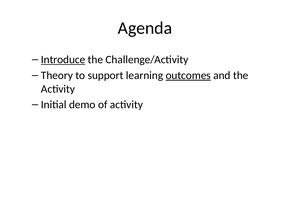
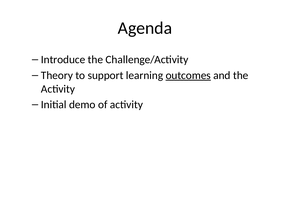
Introduce underline: present -> none (63, 60)
